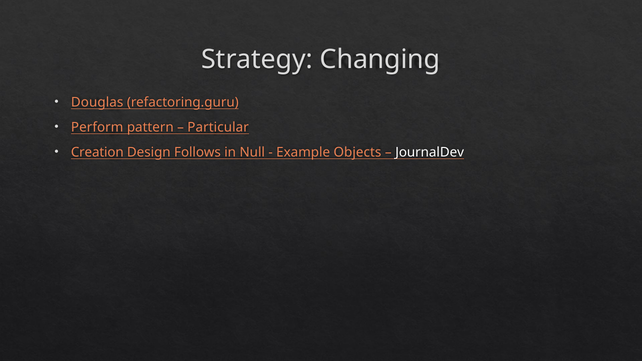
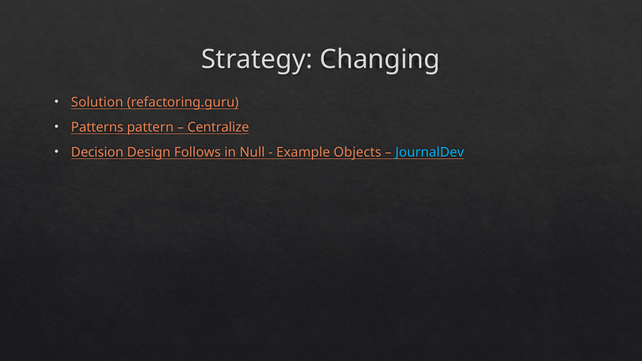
Douglas: Douglas -> Solution (97, 103)
Perform: Perform -> Patterns (97, 128)
Particular: Particular -> Centralize (218, 128)
Creation: Creation -> Decision (97, 153)
JournalDev colour: white -> light blue (430, 153)
